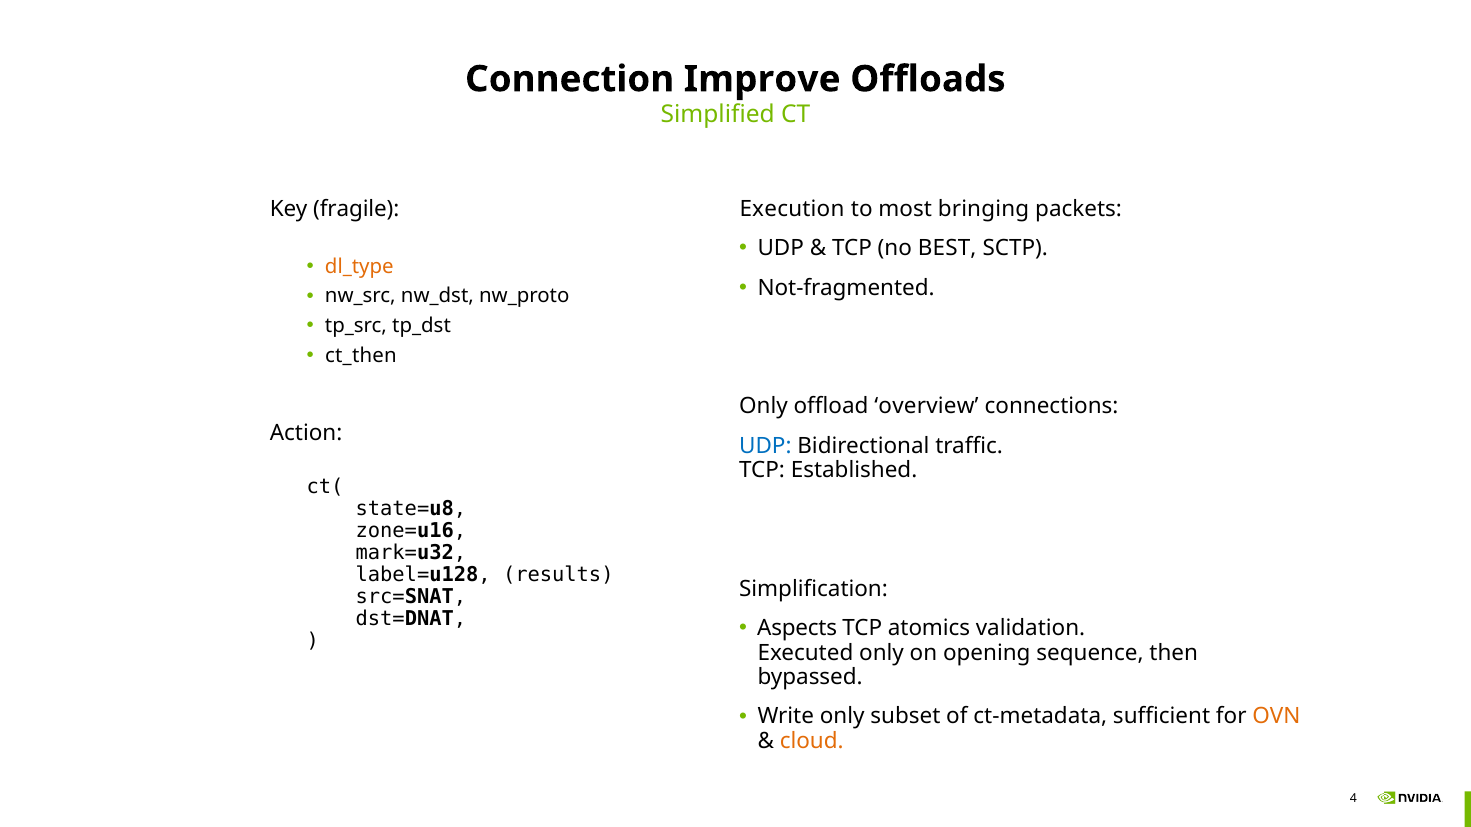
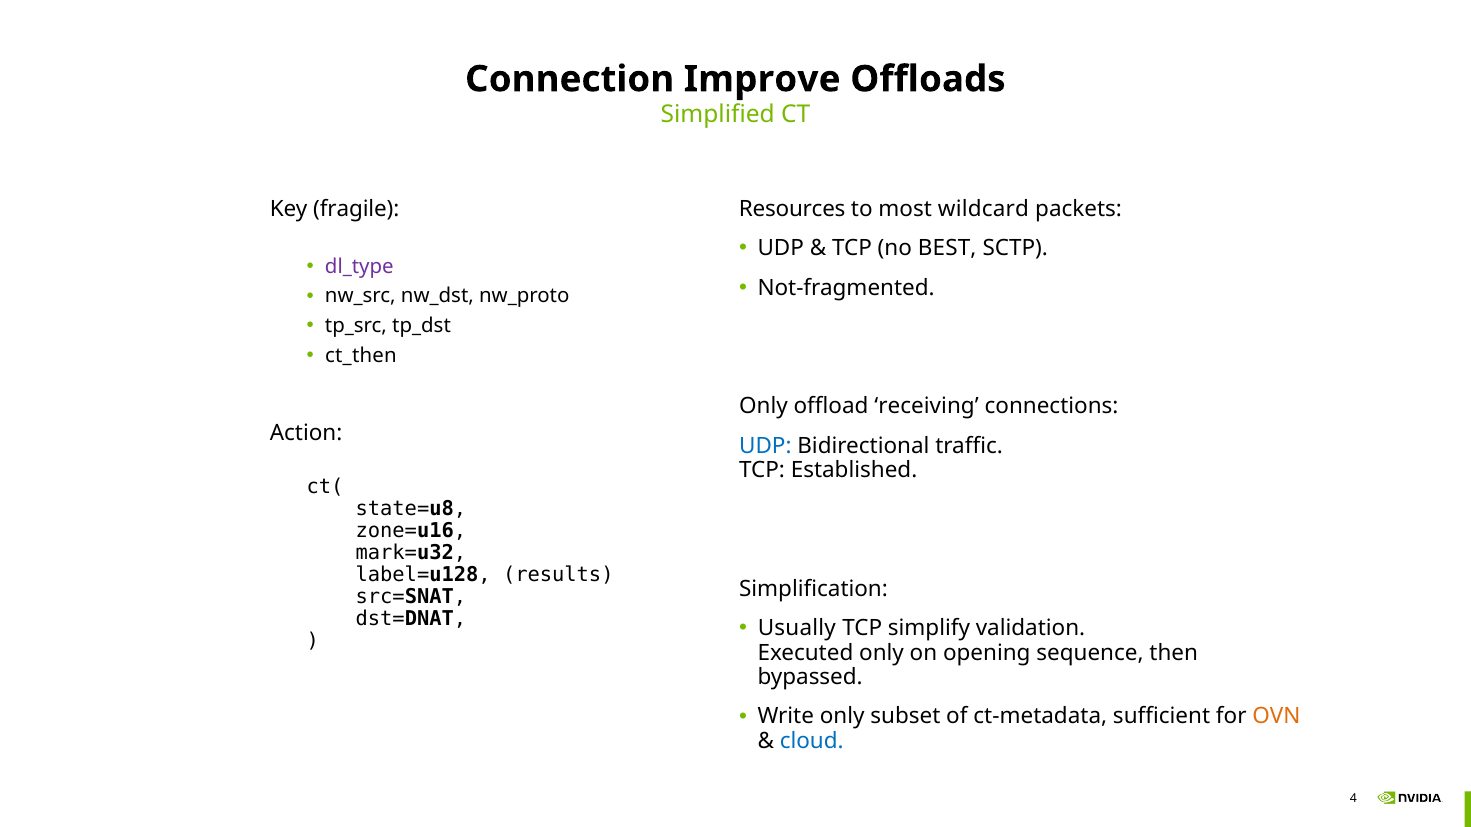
Execution: Execution -> Resources (792, 209)
bringing: bringing -> wildcard (983, 209)
dl_type colour: orange -> purple (359, 267)
overview: overview -> receiving (927, 407)
Aspects: Aspects -> Usually (797, 629)
atomics: atomics -> simplify (929, 629)
cloud colour: orange -> blue (812, 741)
